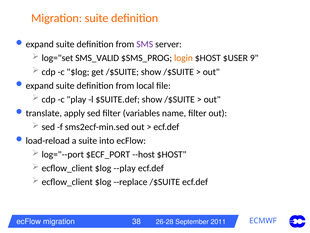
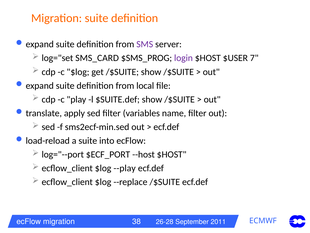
SMS_VALID: SMS_VALID -> SMS_CARD (97, 58)
login colour: orange -> purple (183, 58)
9: 9 -> 7 (254, 58)
